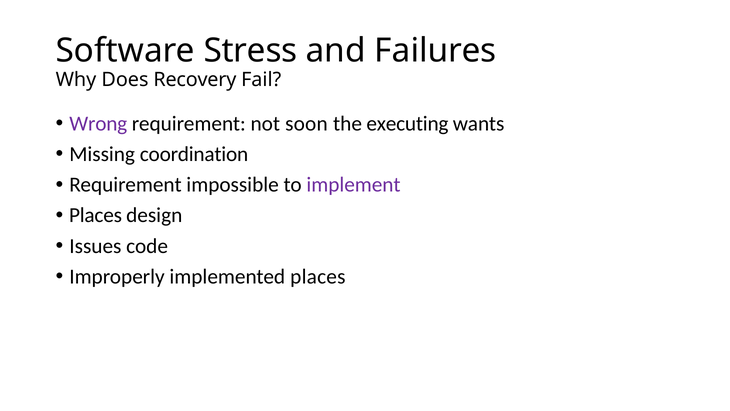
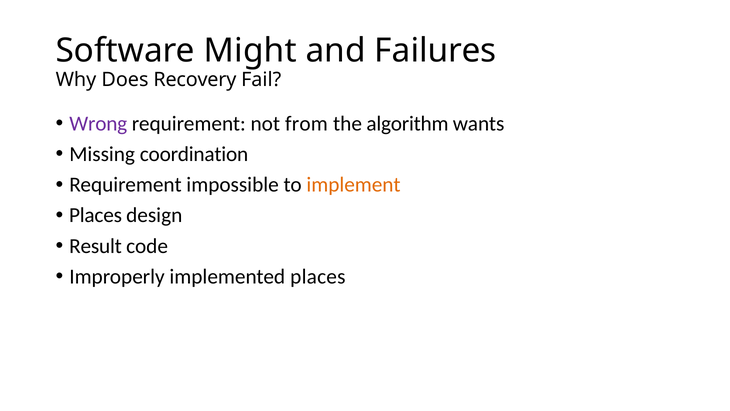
Stress: Stress -> Might (250, 51)
soon: soon -> from (306, 123)
executing: executing -> algorithm (407, 123)
implement colour: purple -> orange (354, 185)
Issues: Issues -> Result (96, 246)
